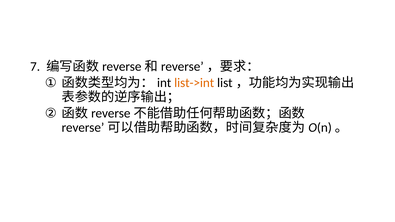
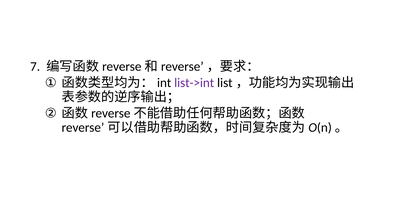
list->int colour: orange -> purple (194, 83)
